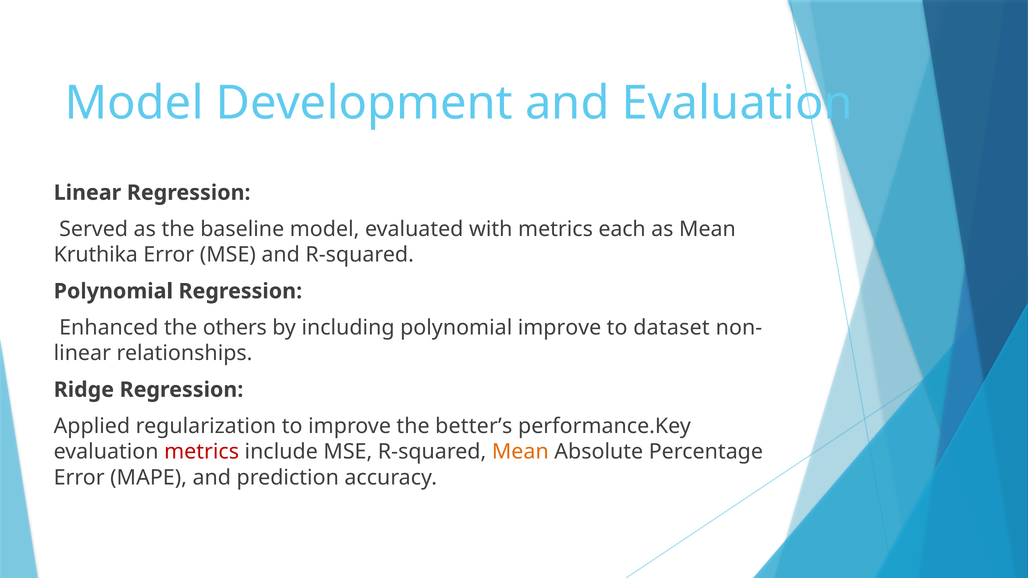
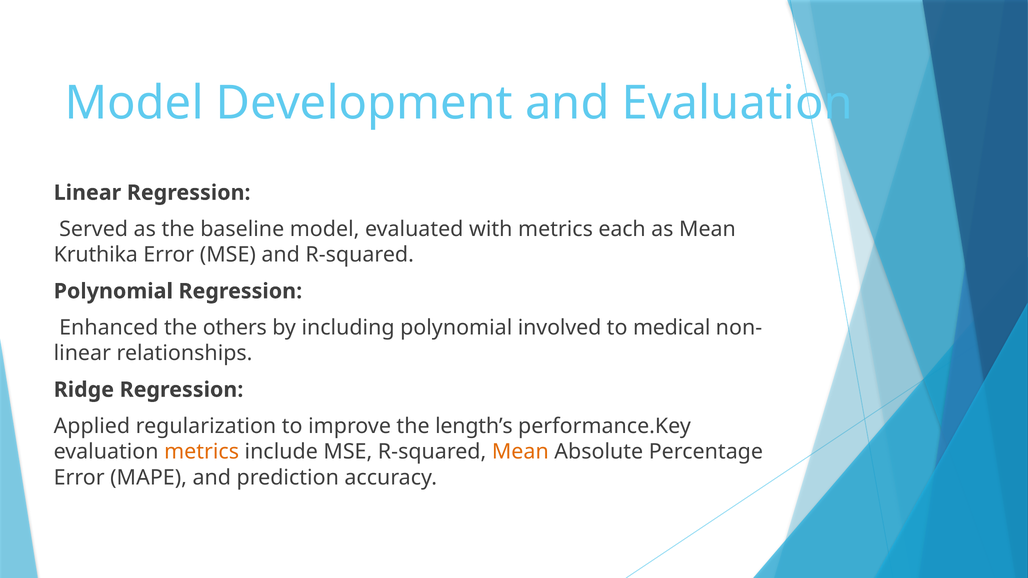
polynomial improve: improve -> involved (560, 328)
dataset: dataset -> medical (672, 328)
better’s: better’s -> length’s (474, 426)
metrics colour: red -> orange (202, 452)
